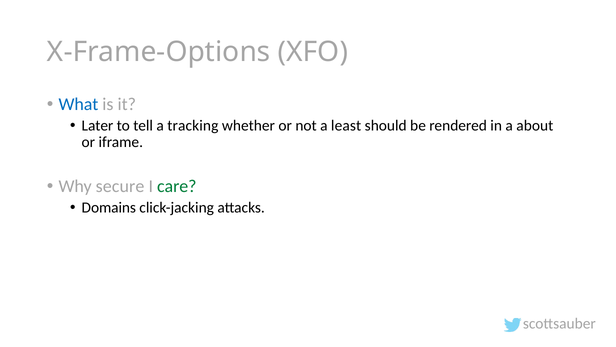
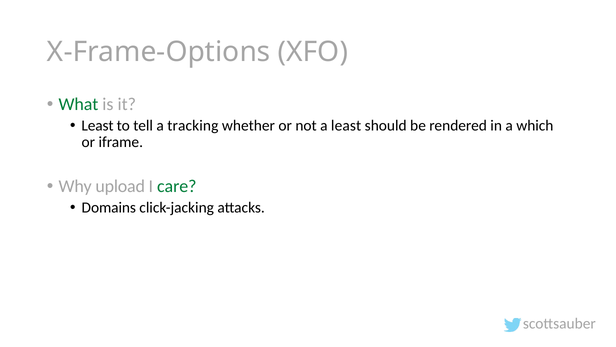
What colour: blue -> green (78, 104)
Later: Later -> Least (98, 125)
about: about -> which (535, 125)
secure: secure -> upload (120, 186)
